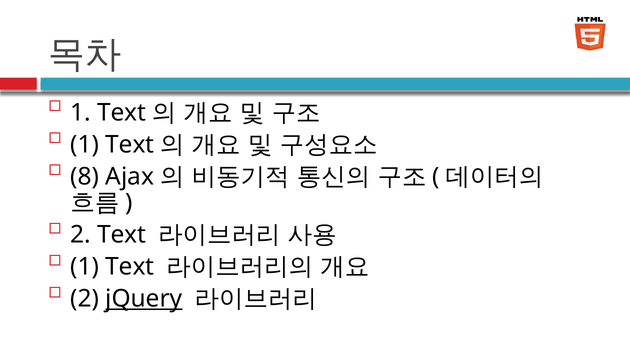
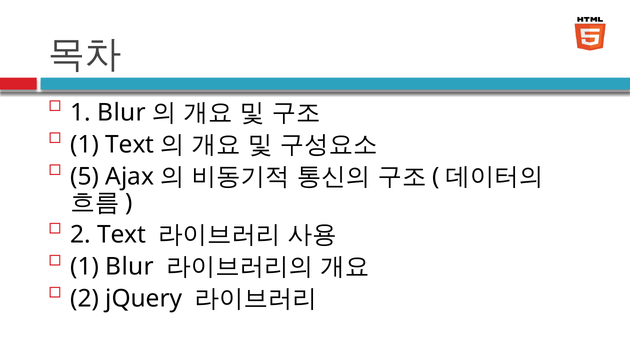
Text: Text -> Blur (122, 113)
8: 8 -> 5 (85, 177)
Text: Text -> Blur (130, 267)
jQuery underline: present -> none (144, 299)
